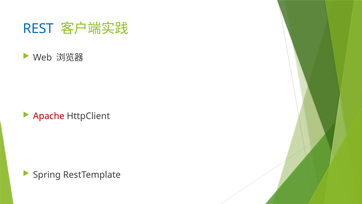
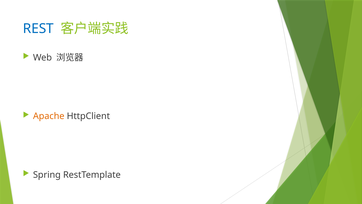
Apache colour: red -> orange (49, 116)
